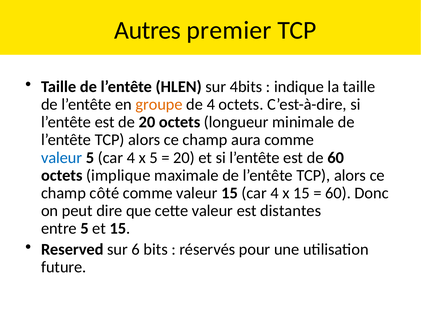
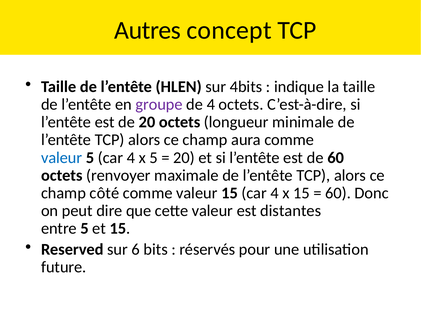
premier: premier -> concept (229, 30)
groupe colour: orange -> purple (159, 104)
implique: implique -> renvoyer (118, 175)
